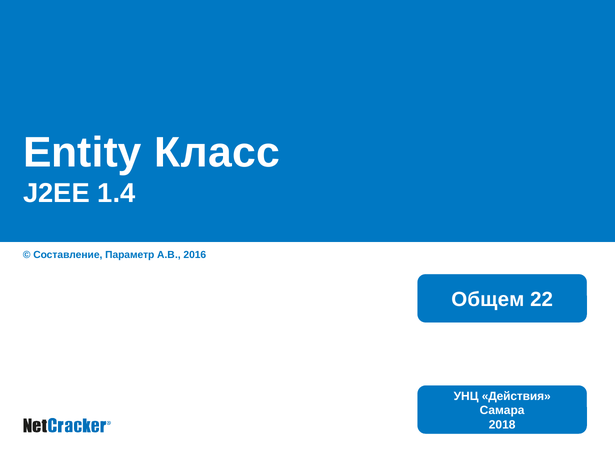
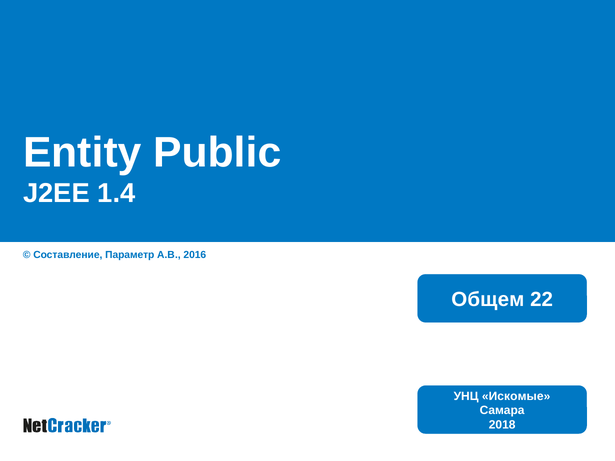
Класс: Класс -> Public (217, 153)
Действия: Действия -> Искомые (516, 396)
